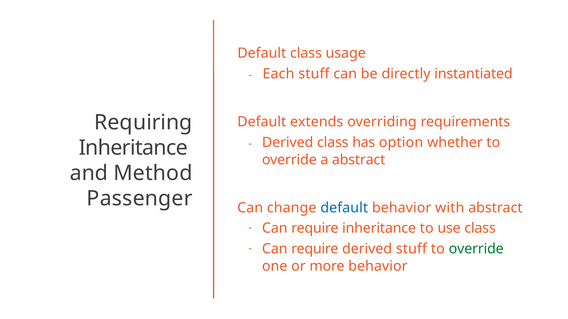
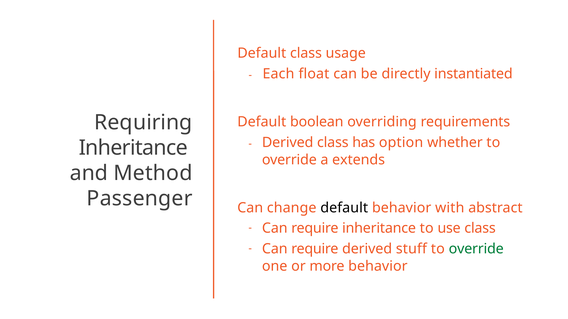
Each stuff: stuff -> float (314, 74)
extends: extends -> boolean (317, 122)
a abstract: abstract -> extends (359, 160)
default colour: blue -> black (344, 208)
